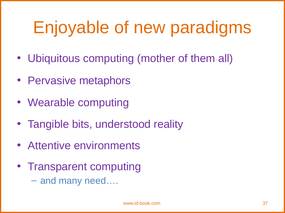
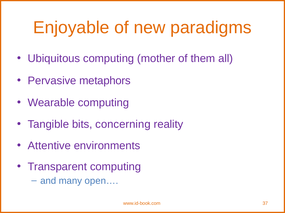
understood: understood -> concerning (123, 125)
need…: need… -> open… (101, 181)
